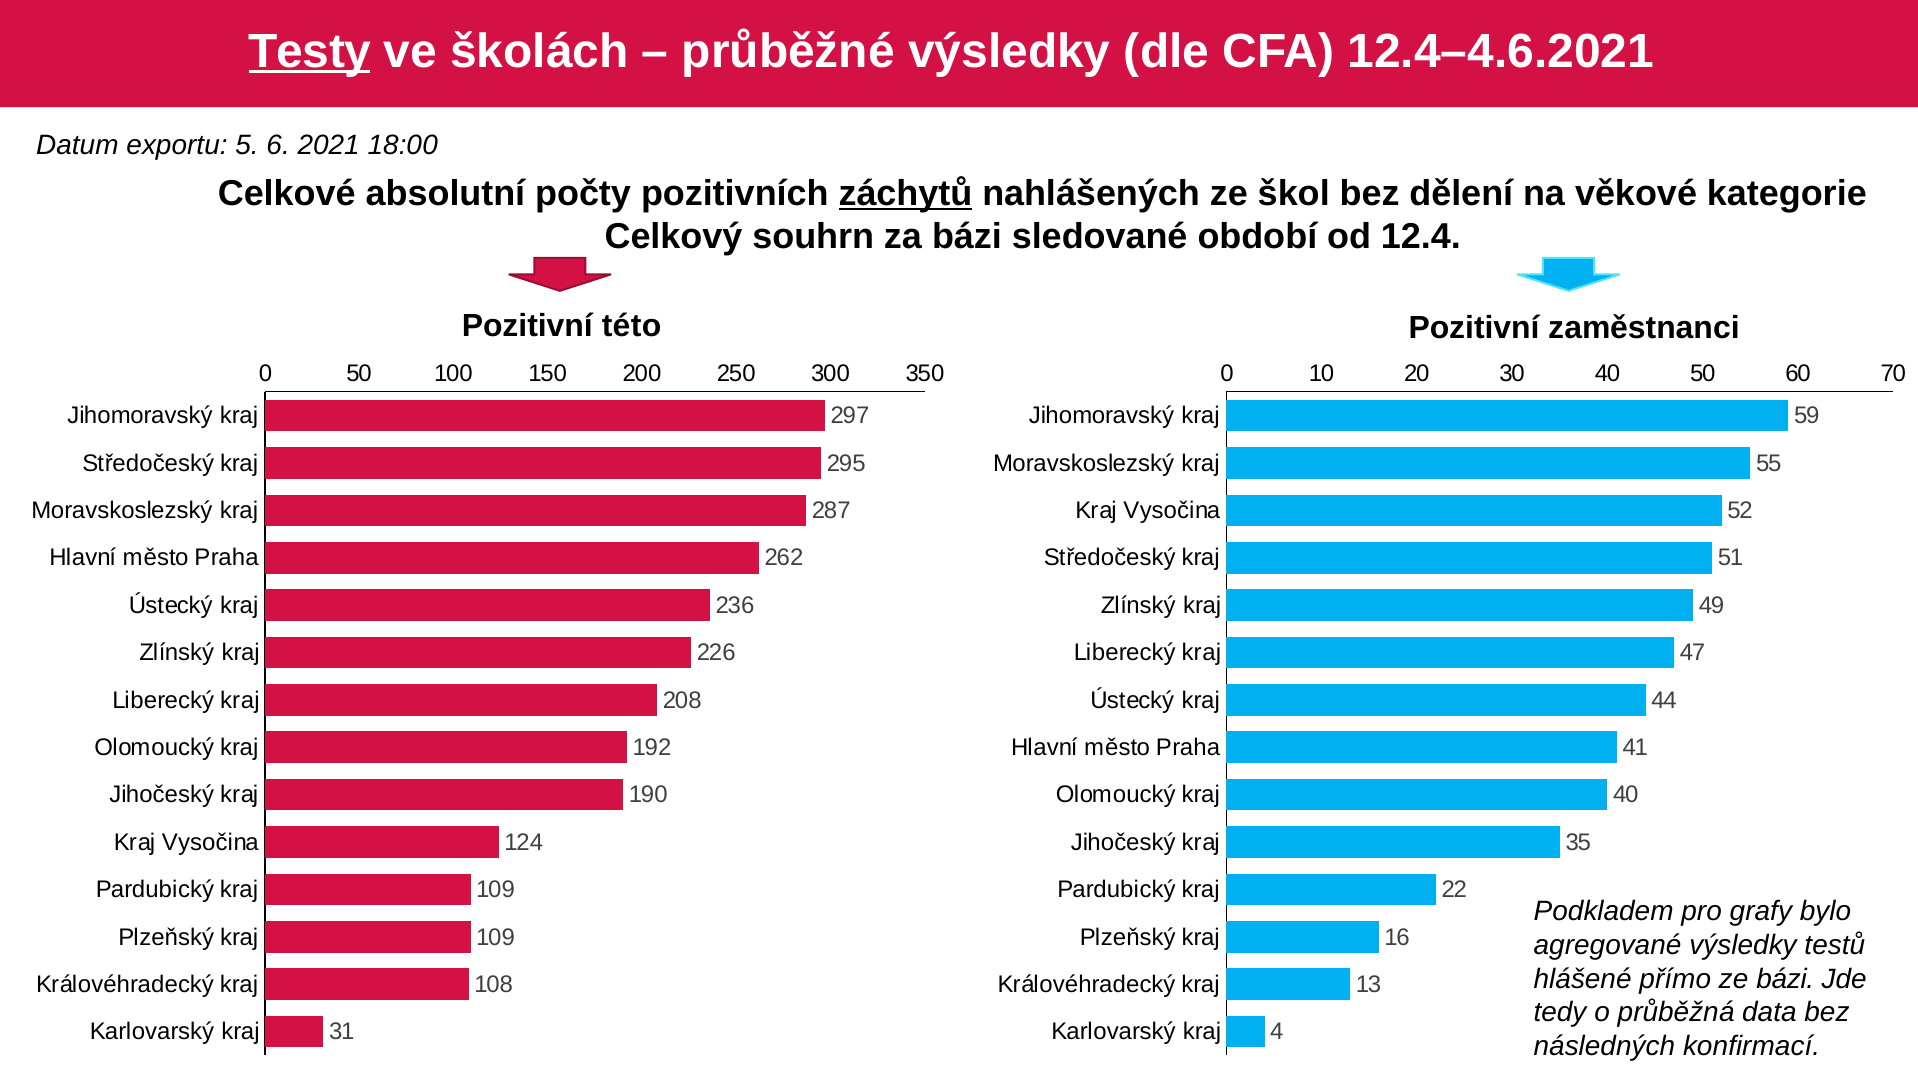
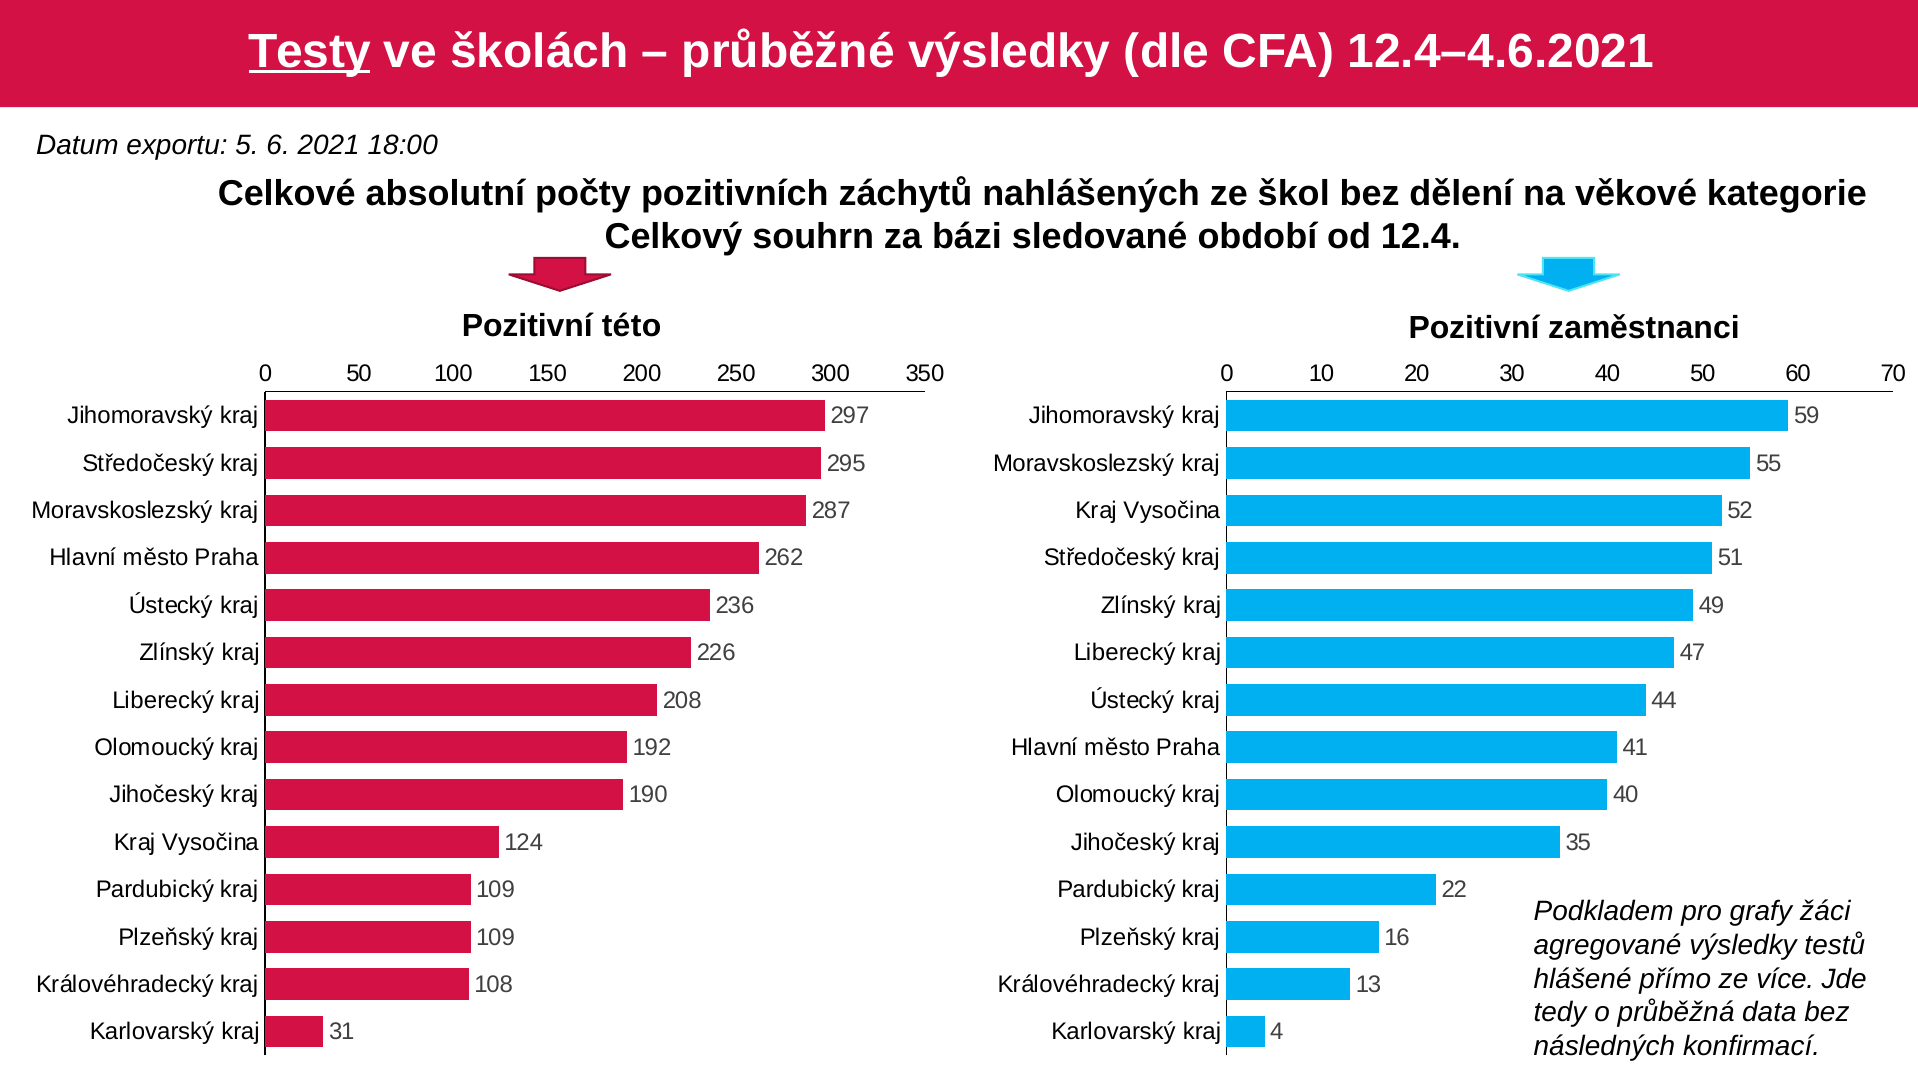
záchytů underline: present -> none (905, 193)
bylo: bylo -> žáci (1825, 912)
ze bázi: bázi -> více (1785, 979)
